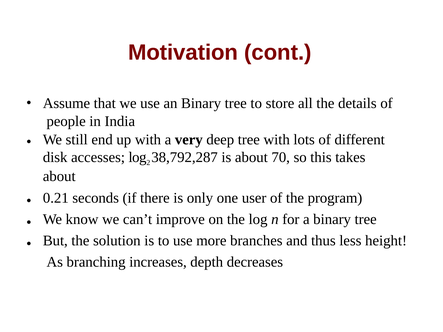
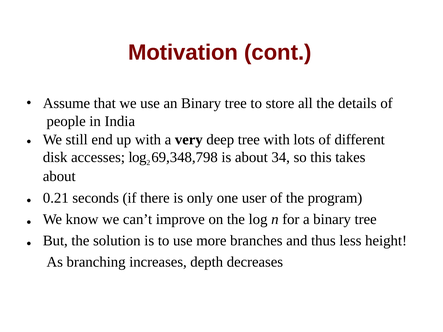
38,792,287: 38,792,287 -> 69,348,798 (185, 157)
70: 70 -> 34 (281, 157)
